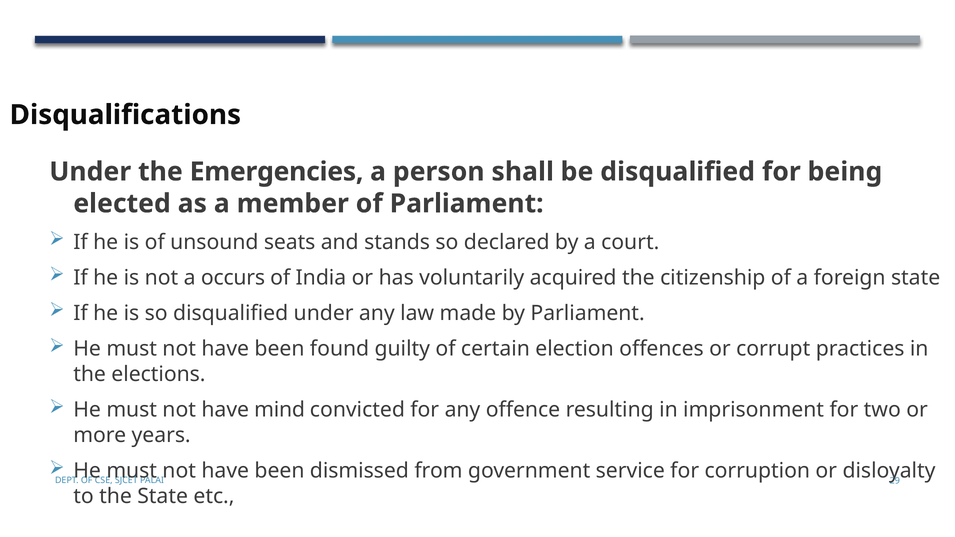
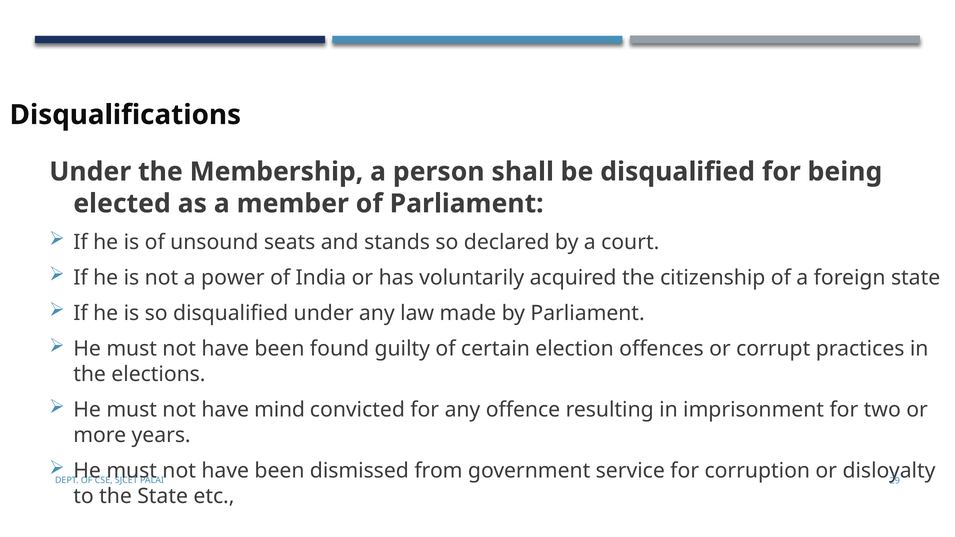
Emergencies: Emergencies -> Membership (276, 172)
occurs: occurs -> power (233, 278)
